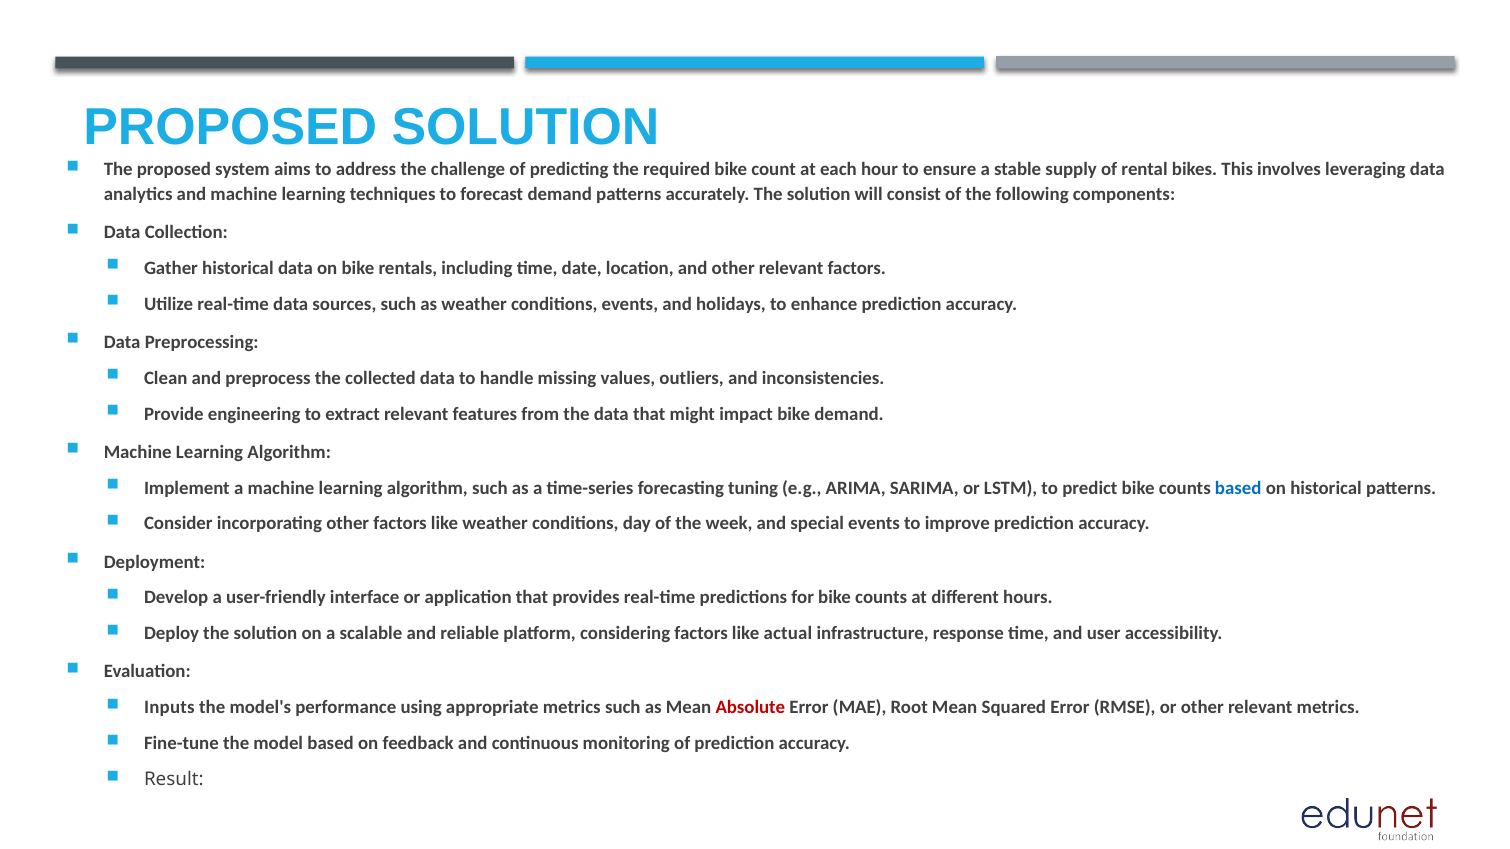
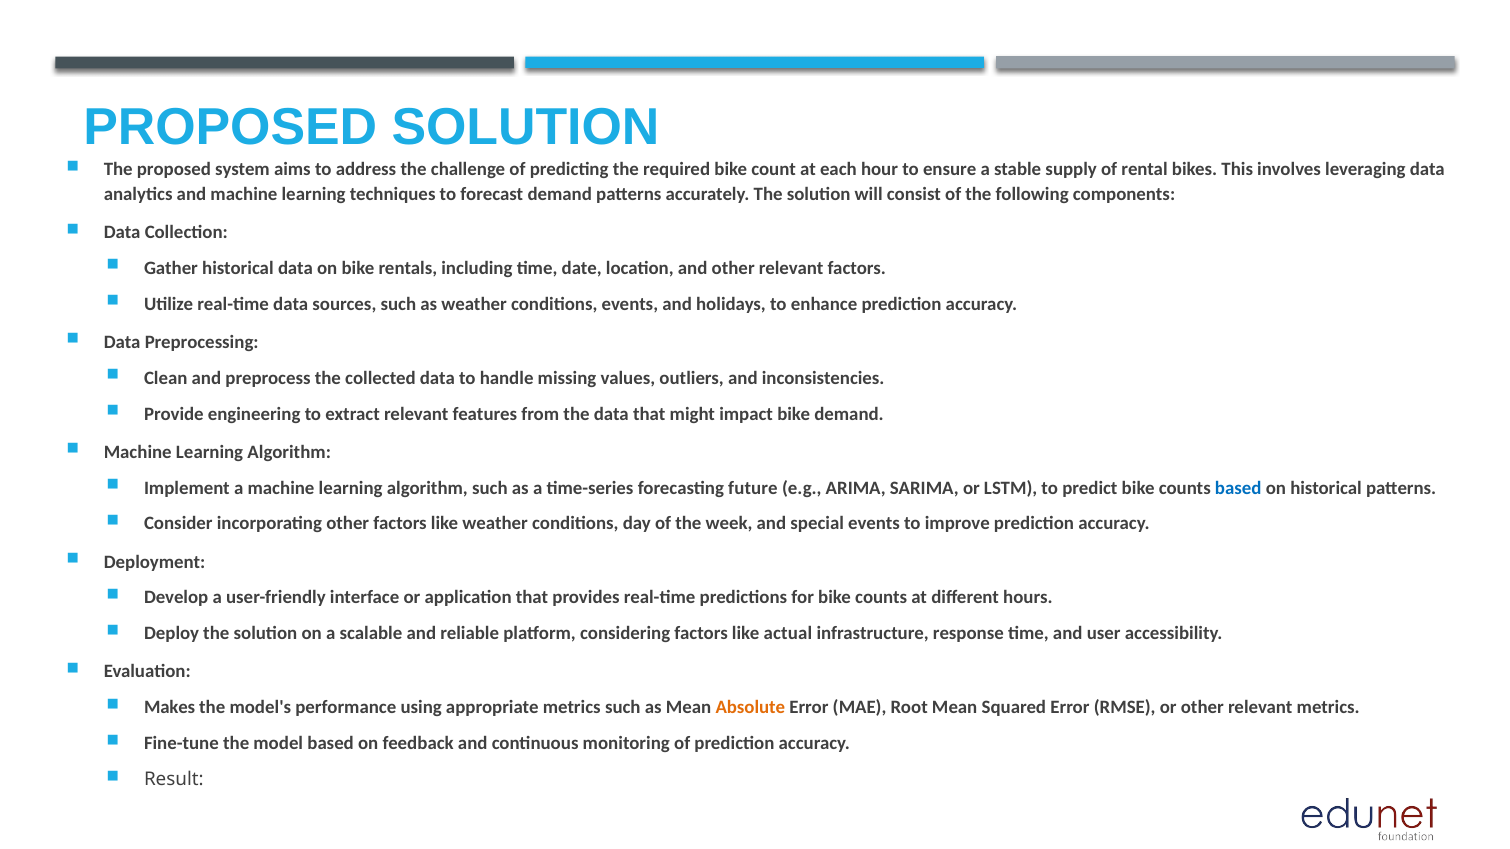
tuning: tuning -> future (753, 488)
Inputs: Inputs -> Makes (170, 708)
Absolute colour: red -> orange (750, 708)
